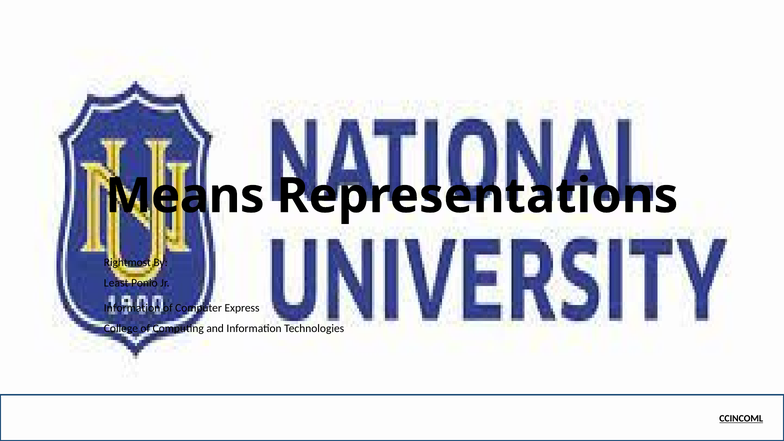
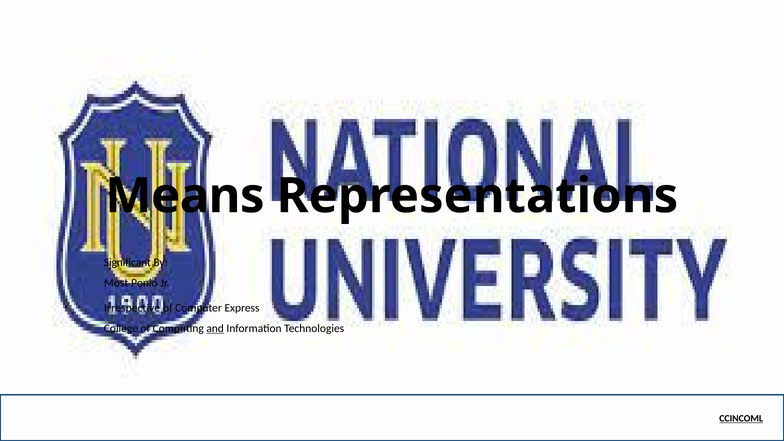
Rightmost: Rightmost -> Significant (127, 263)
Least: Least -> Most (116, 283)
Information: Information -> Irrespective (132, 308)
and underline: none -> present (215, 328)
